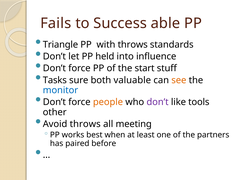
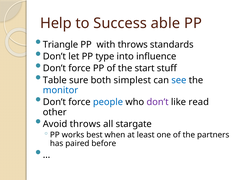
Fails: Fails -> Help (56, 23)
held: held -> type (105, 56)
Tasks: Tasks -> Table (55, 80)
valuable: valuable -> simplest (132, 80)
see colour: orange -> blue (179, 80)
people colour: orange -> blue (108, 102)
tools: tools -> read (199, 102)
meeting: meeting -> stargate (134, 124)
